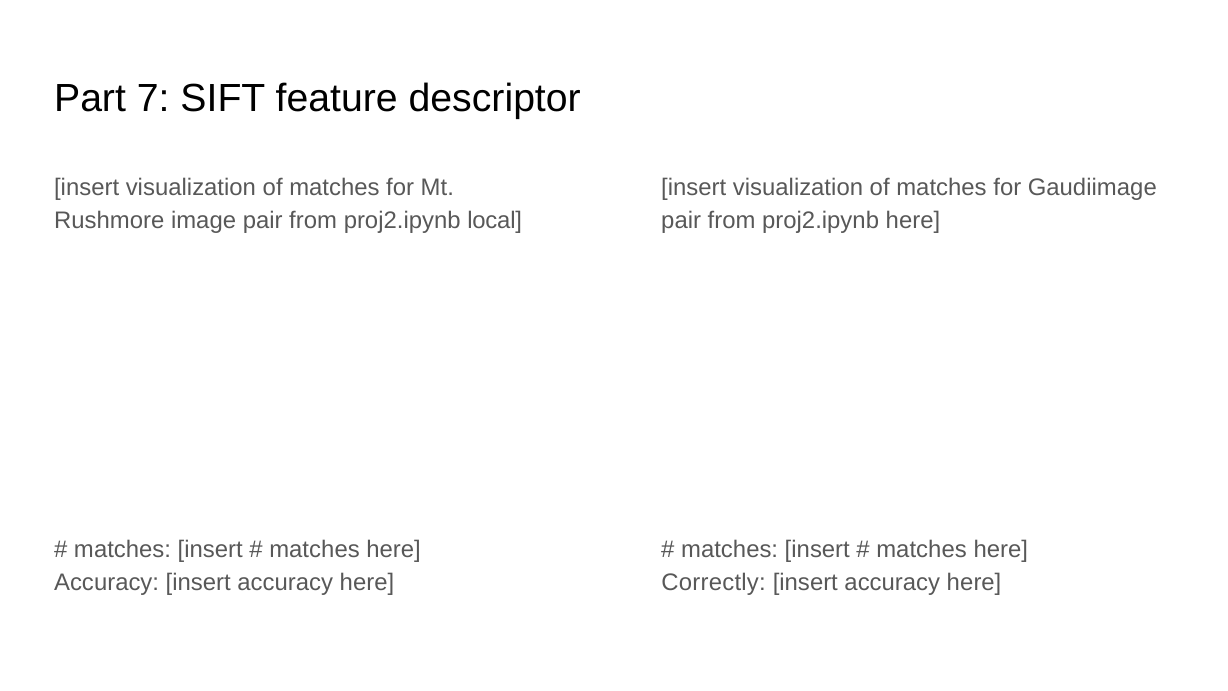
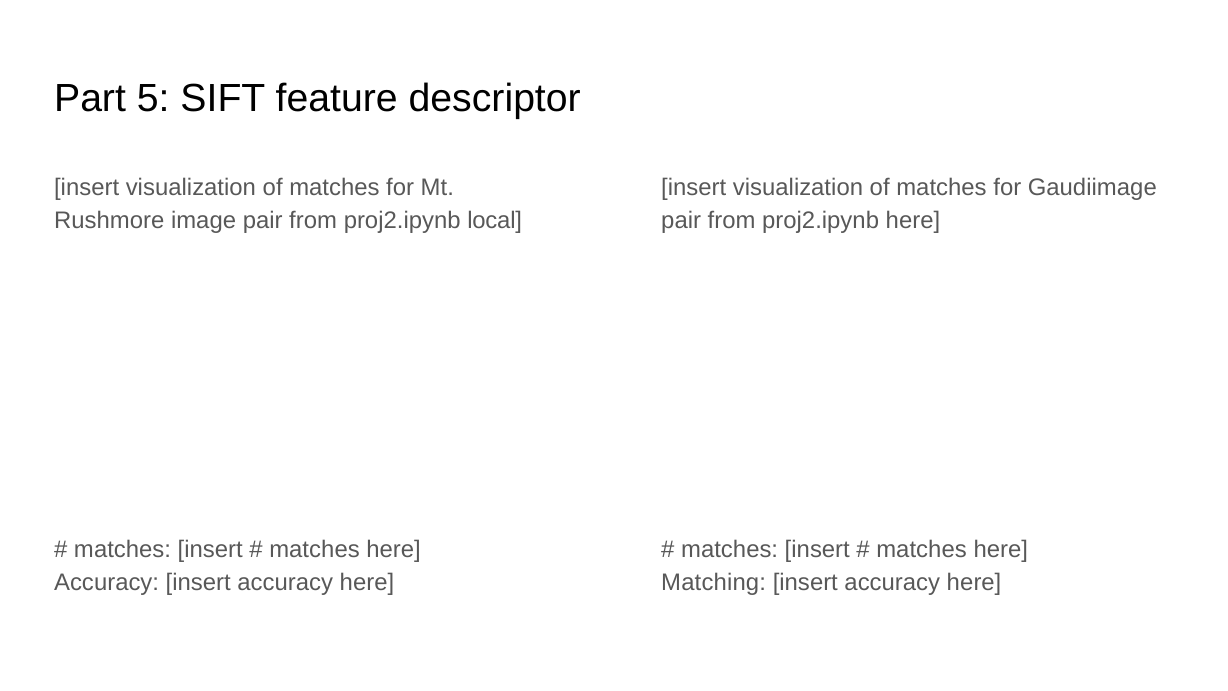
7: 7 -> 5 (153, 98)
Correctly: Correctly -> Matching (714, 582)
